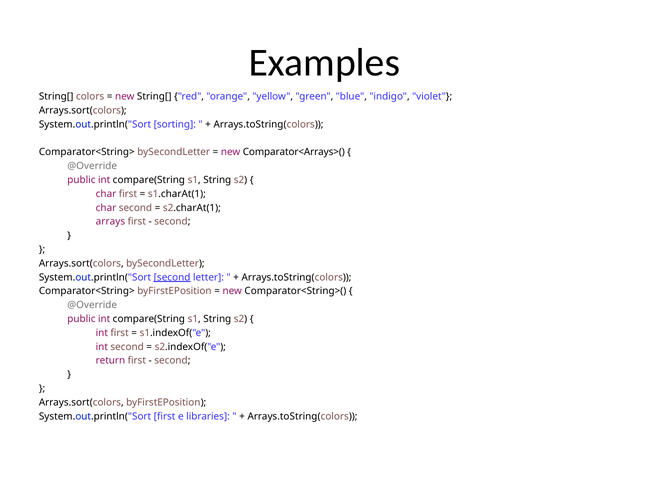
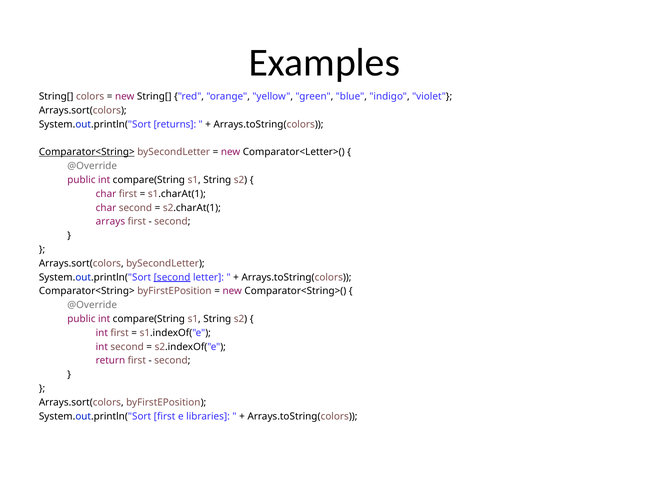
sorting: sorting -> returns (175, 124)
Comparator<String> underline: none -> present (87, 152)
Comparator<Arrays>(: Comparator<Arrays>( -> Comparator<Letter>( (294, 152)
